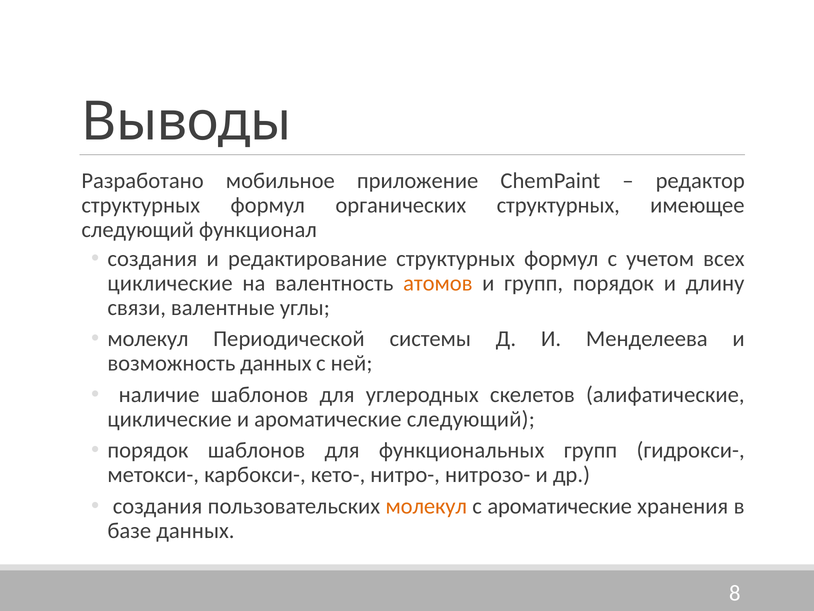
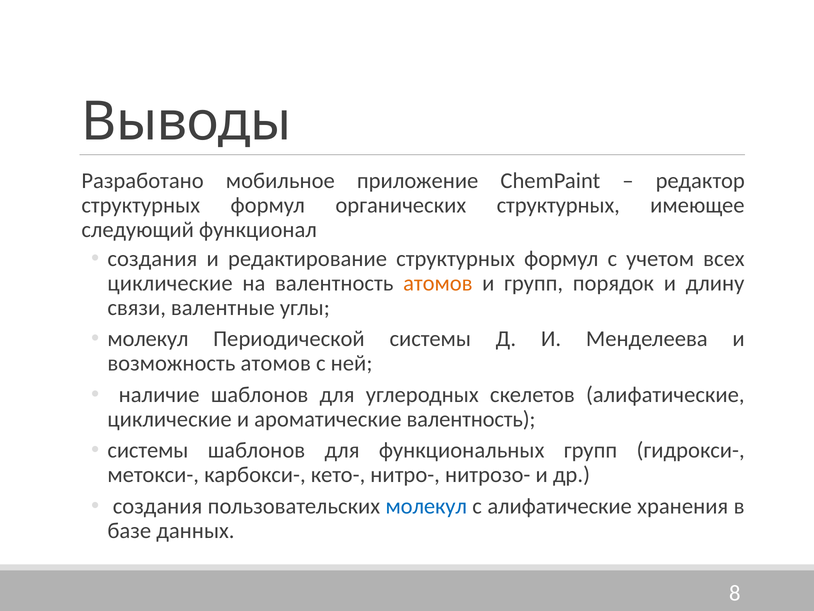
возможность данных: данных -> атомов (276, 363)
ароматические следующий: следующий -> валентность (471, 419)
порядок: порядок -> системы (148, 450)
молекул colour: orange -> blue (426, 506)
с ароматические: ароматические -> алифатические (560, 506)
